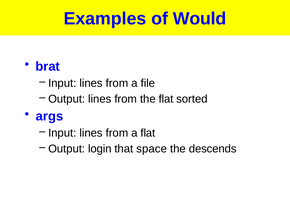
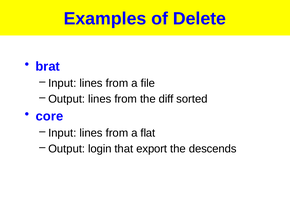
Would: Would -> Delete (199, 19)
the flat: flat -> diff (166, 99)
args: args -> core (49, 116)
space: space -> export (152, 148)
